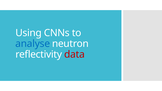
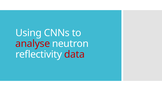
analyse colour: blue -> red (33, 44)
